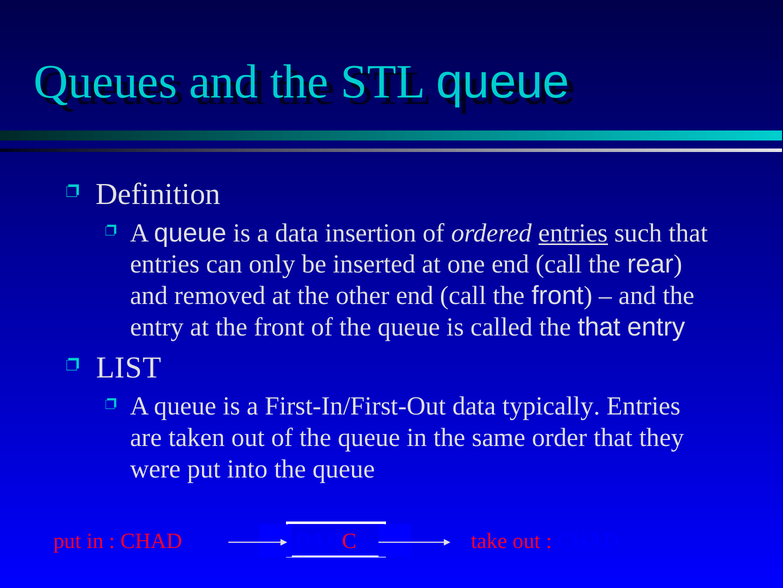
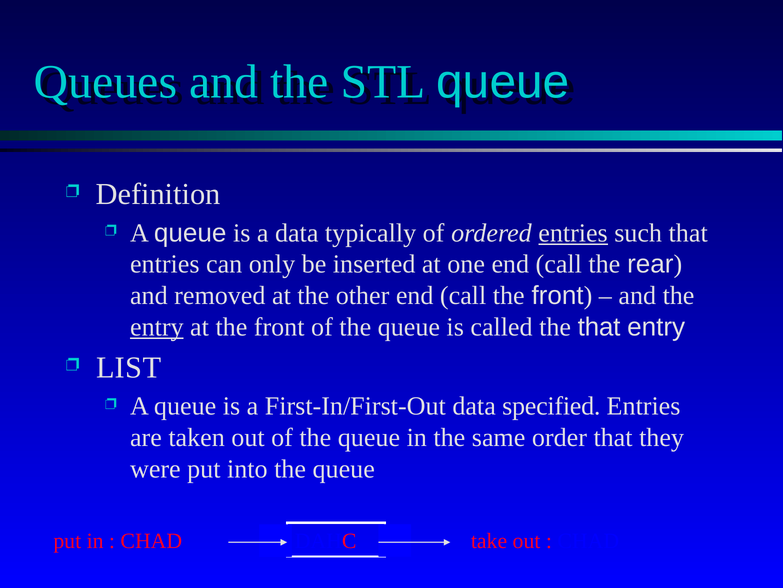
insertion: insertion -> typically (371, 233)
entry underline: none -> present (157, 327)
typically: typically -> specified (551, 406)
